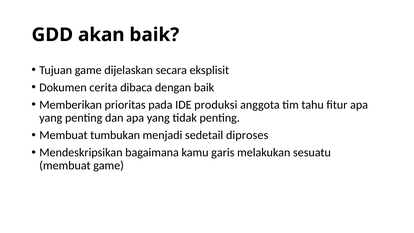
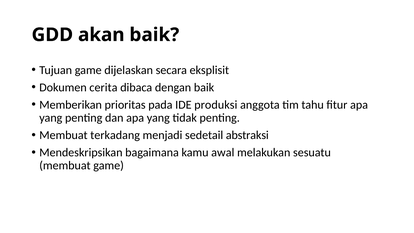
tumbukan: tumbukan -> terkadang (115, 135)
diproses: diproses -> abstraksi (247, 135)
garis: garis -> awal (223, 152)
